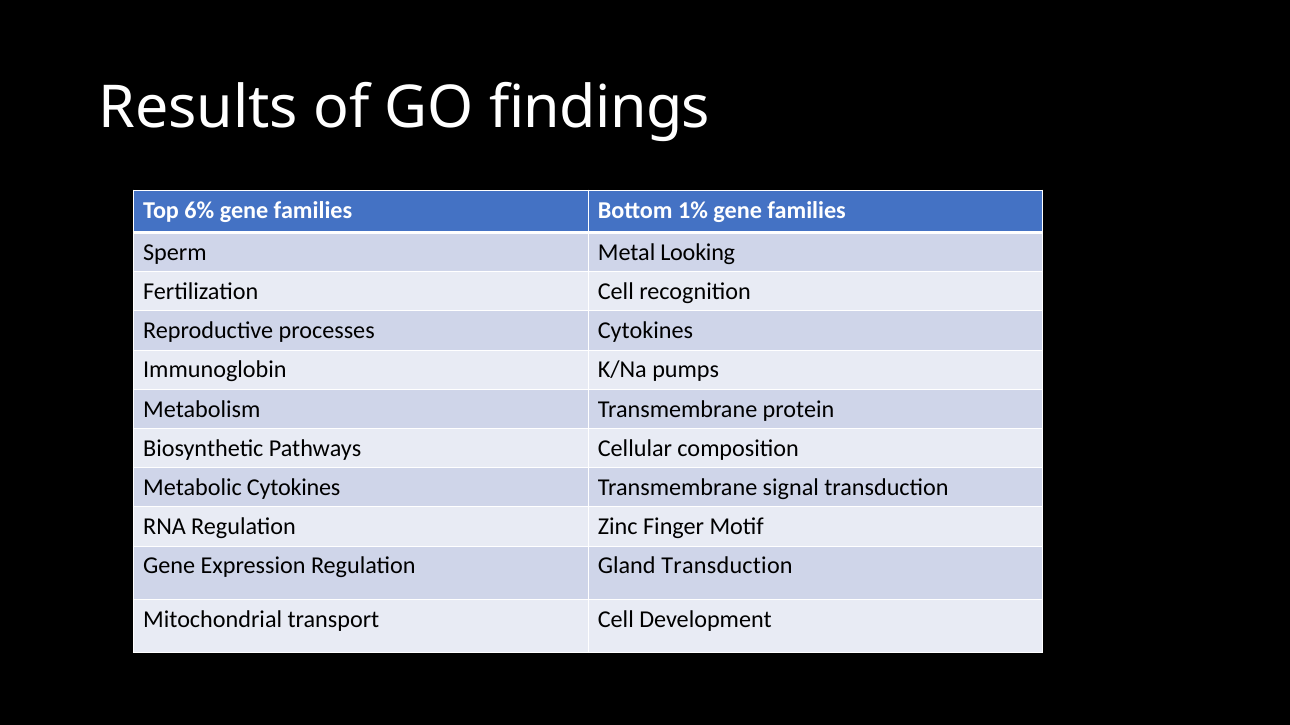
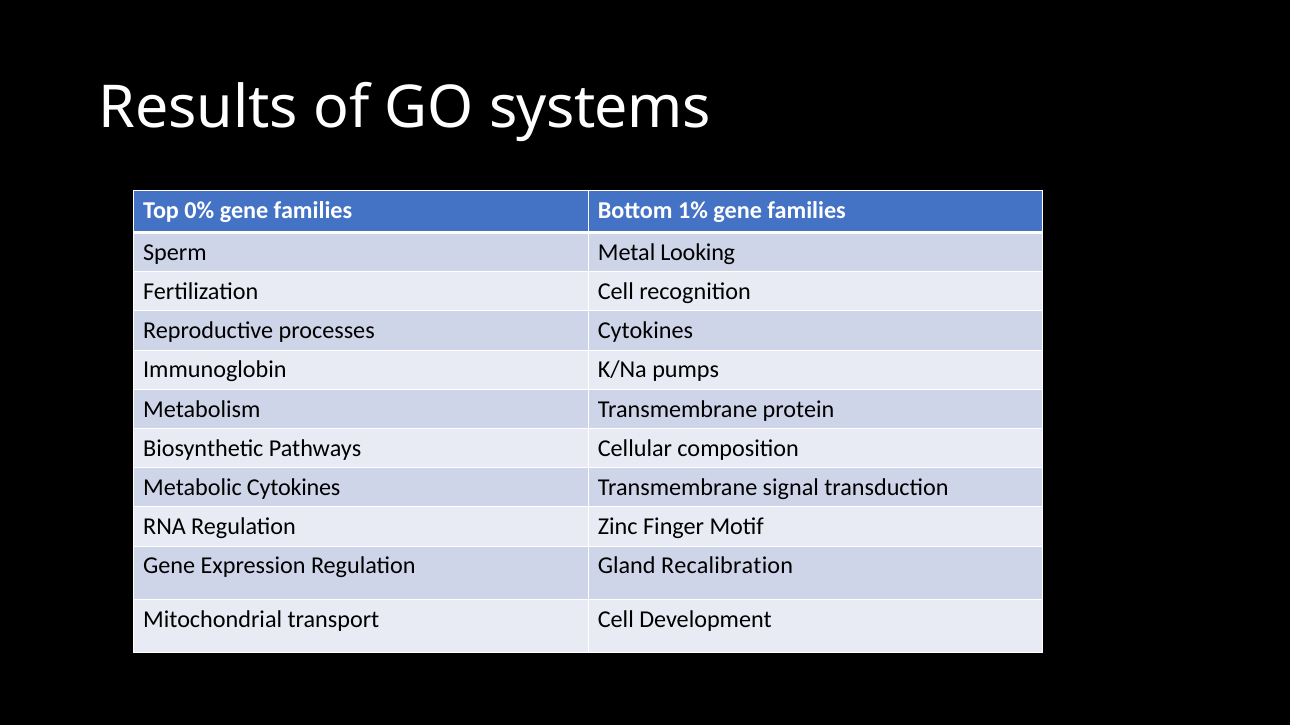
findings: findings -> systems (600, 108)
6%: 6% -> 0% (199, 210)
Gland Transduction: Transduction -> Recalibration (727, 566)
